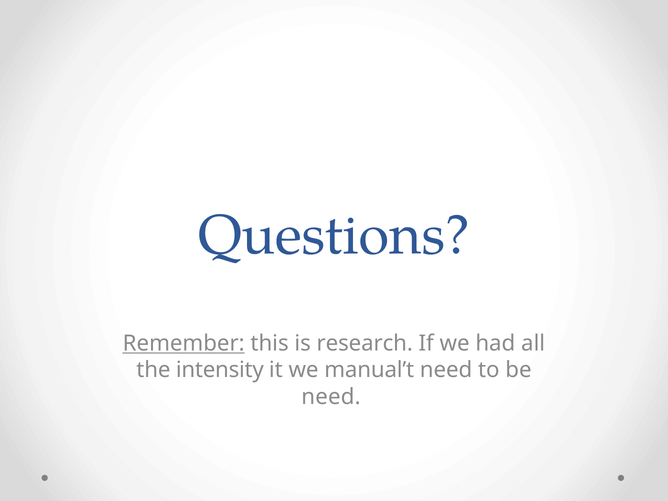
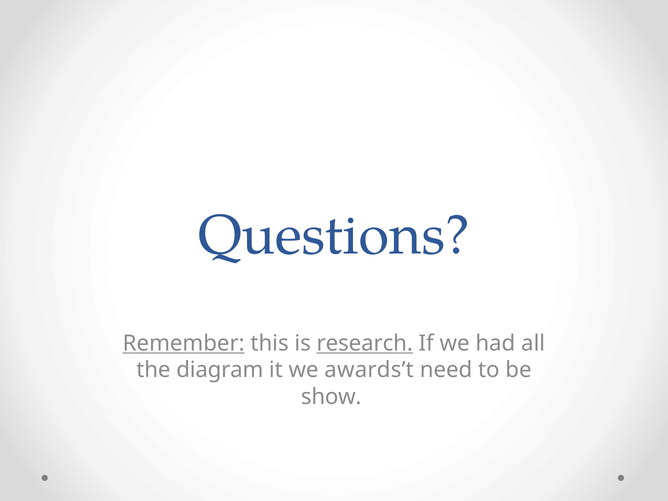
research underline: none -> present (365, 343)
intensity: intensity -> diagram (220, 370)
manual’t: manual’t -> awards’t (369, 370)
need: need -> show (331, 397)
